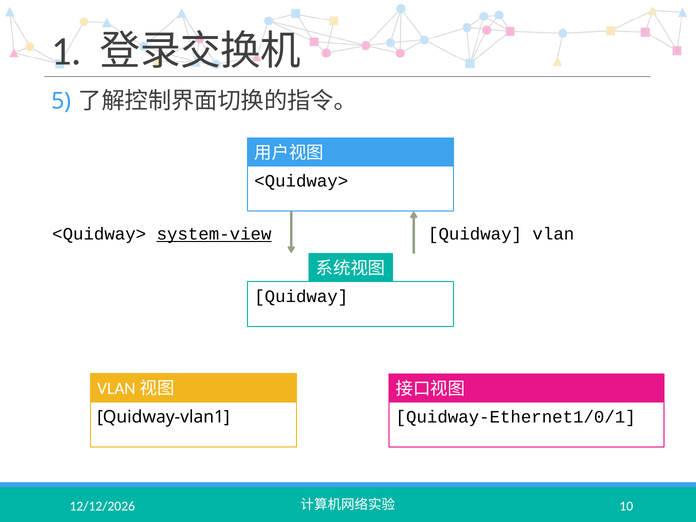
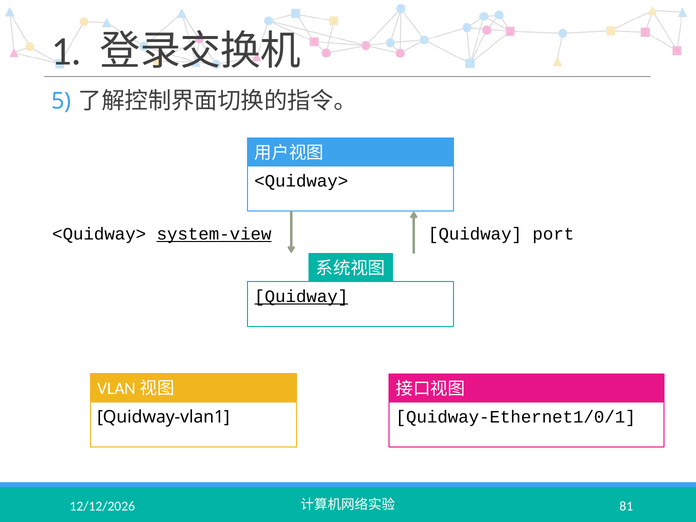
vlan: vlan -> port (553, 234)
Quidway underline: none -> present (301, 297)
10: 10 -> 81 (626, 506)
